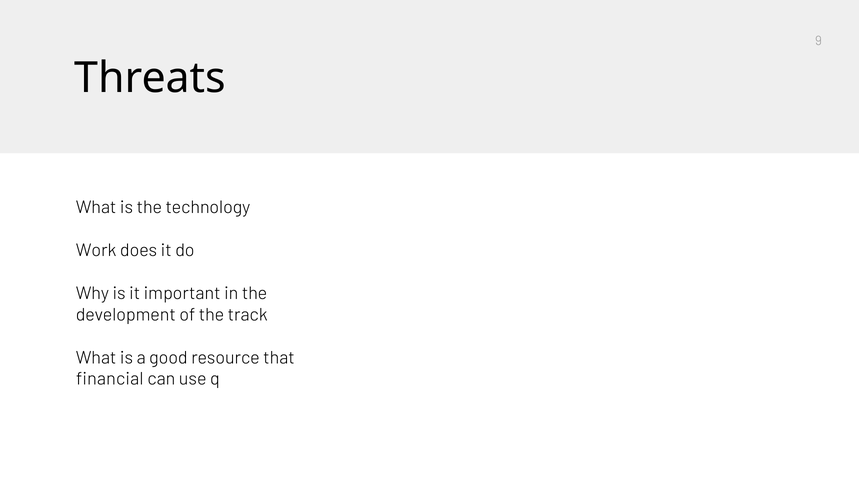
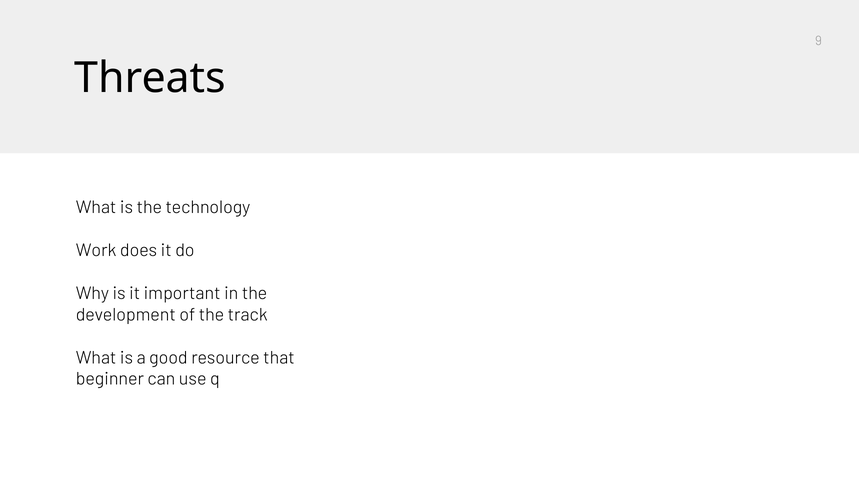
financial: financial -> beginner (110, 379)
